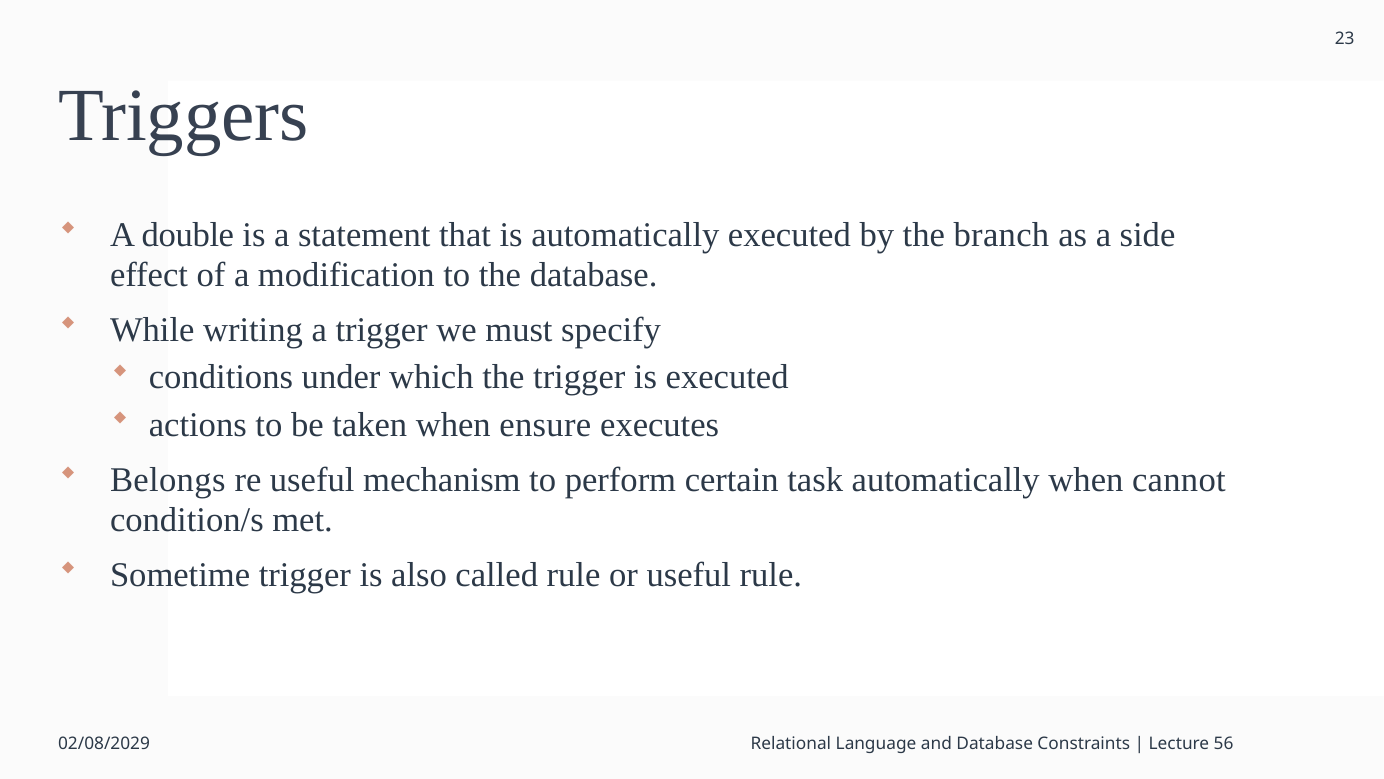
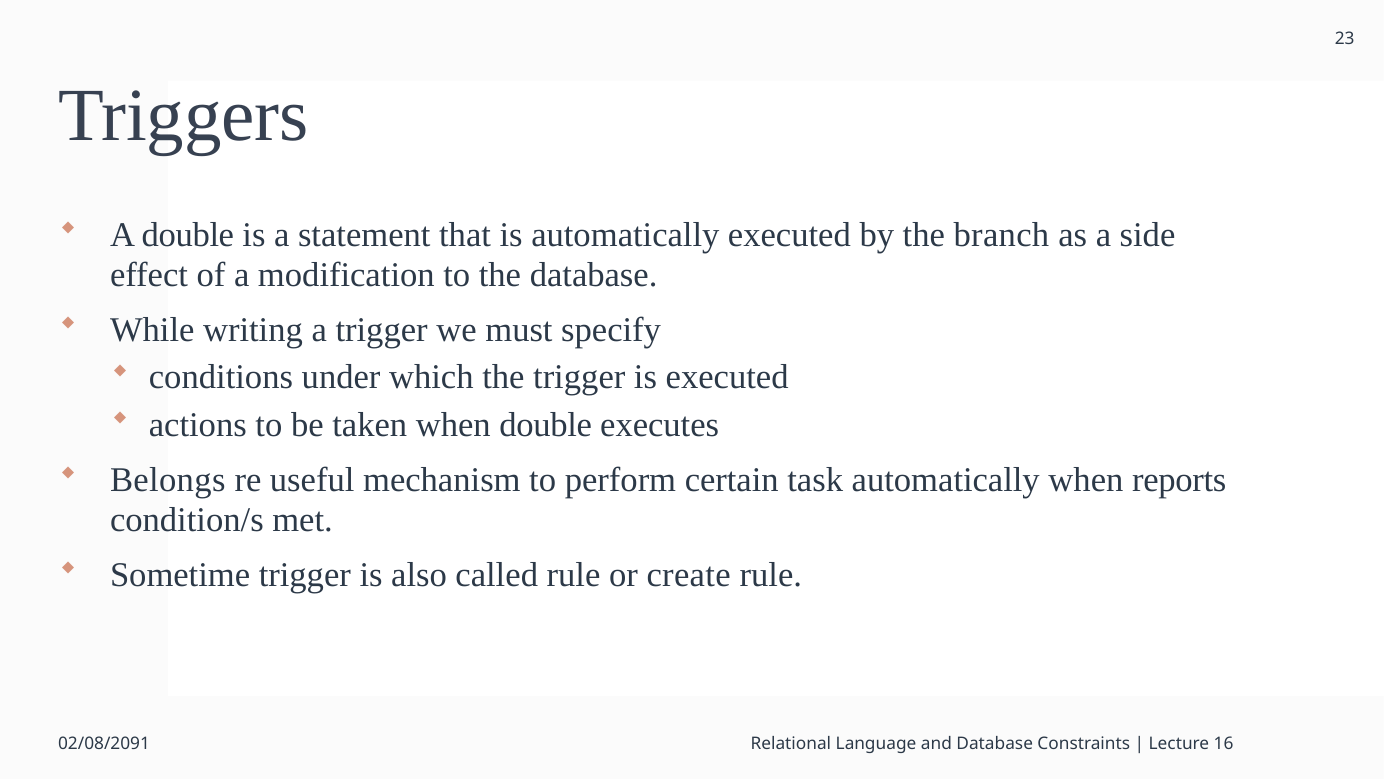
when ensure: ensure -> double (546, 425)
cannot: cannot -> reports (1179, 480)
or useful: useful -> create (689, 575)
02/08/2029: 02/08/2029 -> 02/08/2091 (104, 743)
56: 56 -> 16 (1224, 743)
